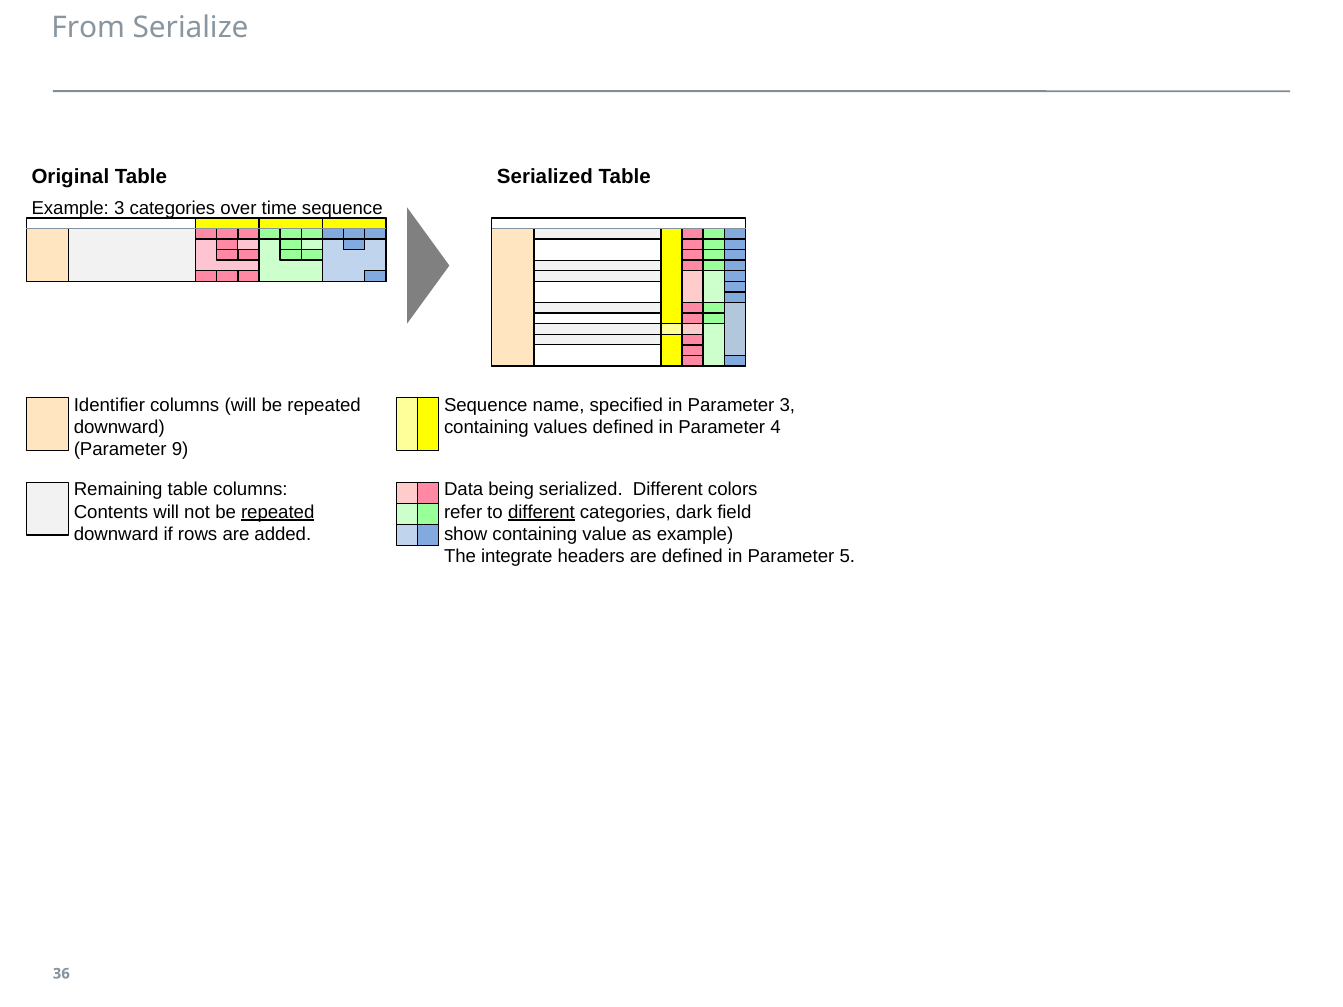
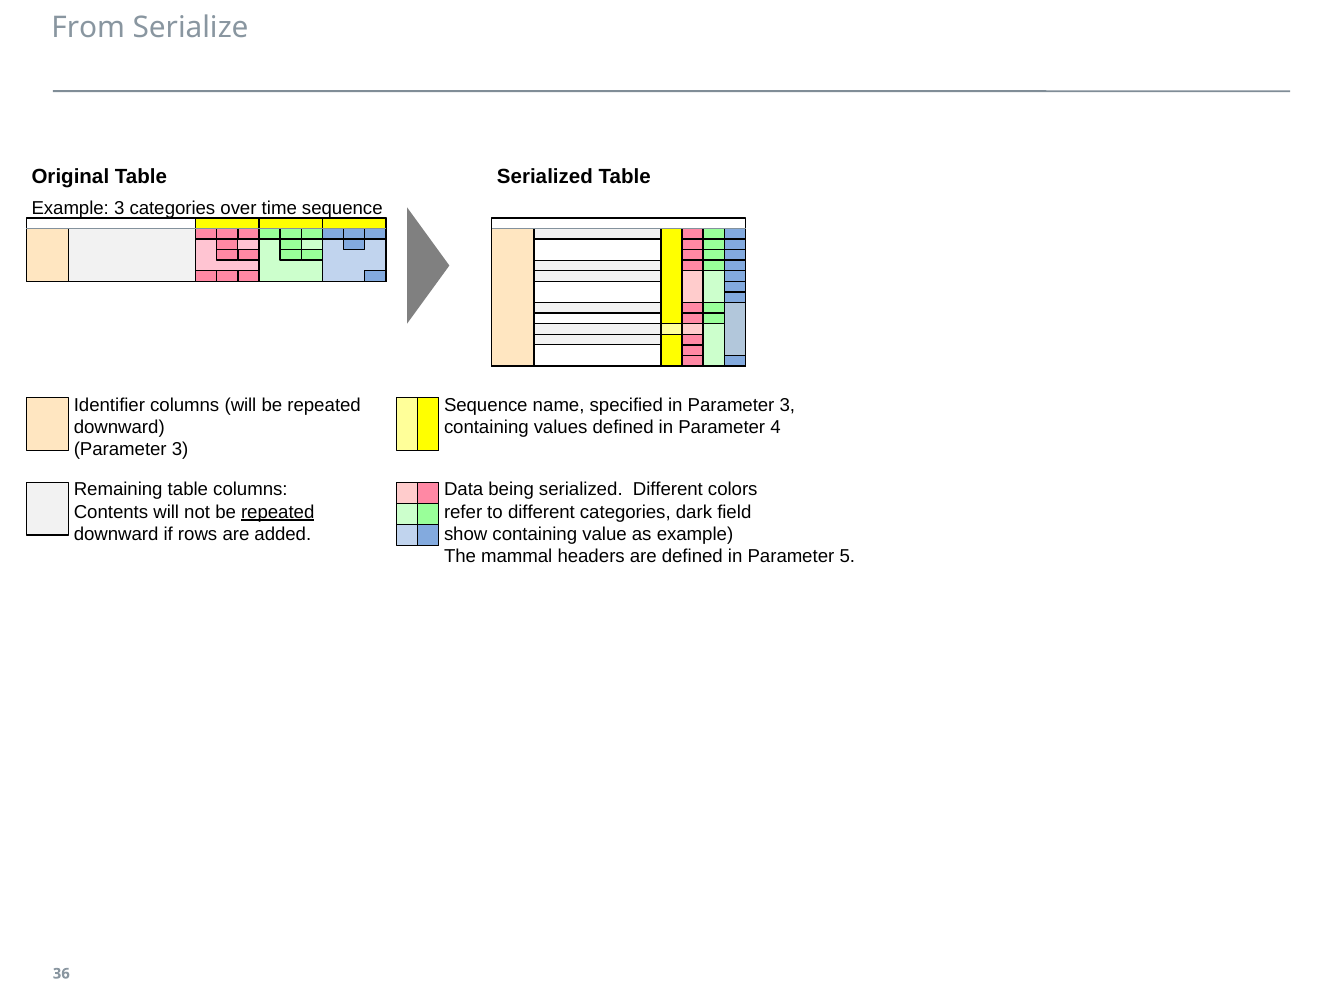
9: 9 -> 3 (180, 450)
different underline: present -> none (541, 512)
integrate: integrate -> mammal (517, 557)
